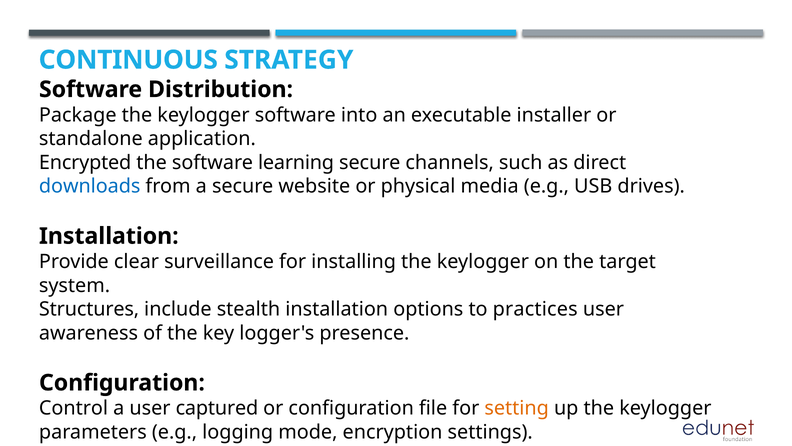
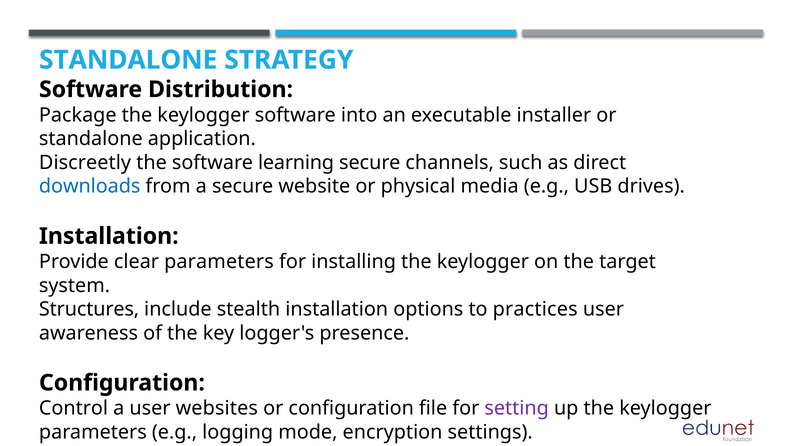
CONTINUOUS: CONTINUOUS -> STANDALONE (128, 60)
Encrypted: Encrypted -> Discreetly (85, 162)
clear surveillance: surveillance -> parameters (219, 261)
captured: captured -> websites (217, 408)
setting colour: orange -> purple (517, 408)
